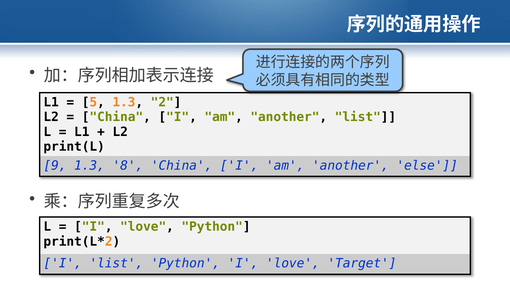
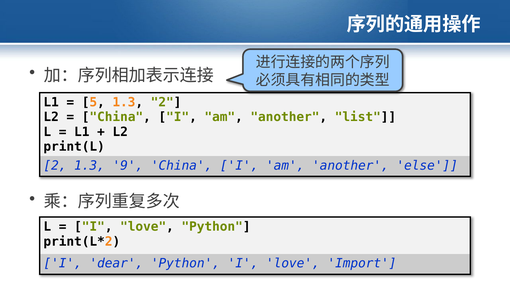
9: 9 -> 2 (55, 165)
8: 8 -> 9 (128, 165)
I list: list -> dear (116, 263)
Target: Target -> Import (362, 263)
